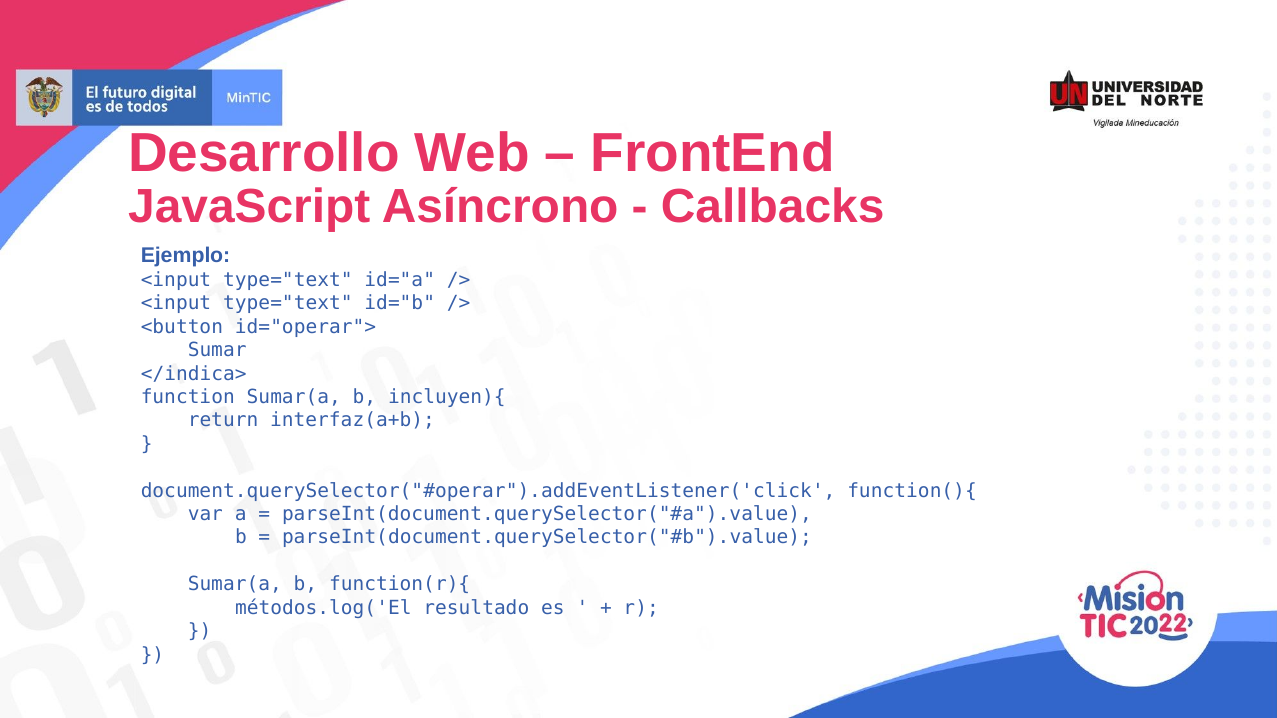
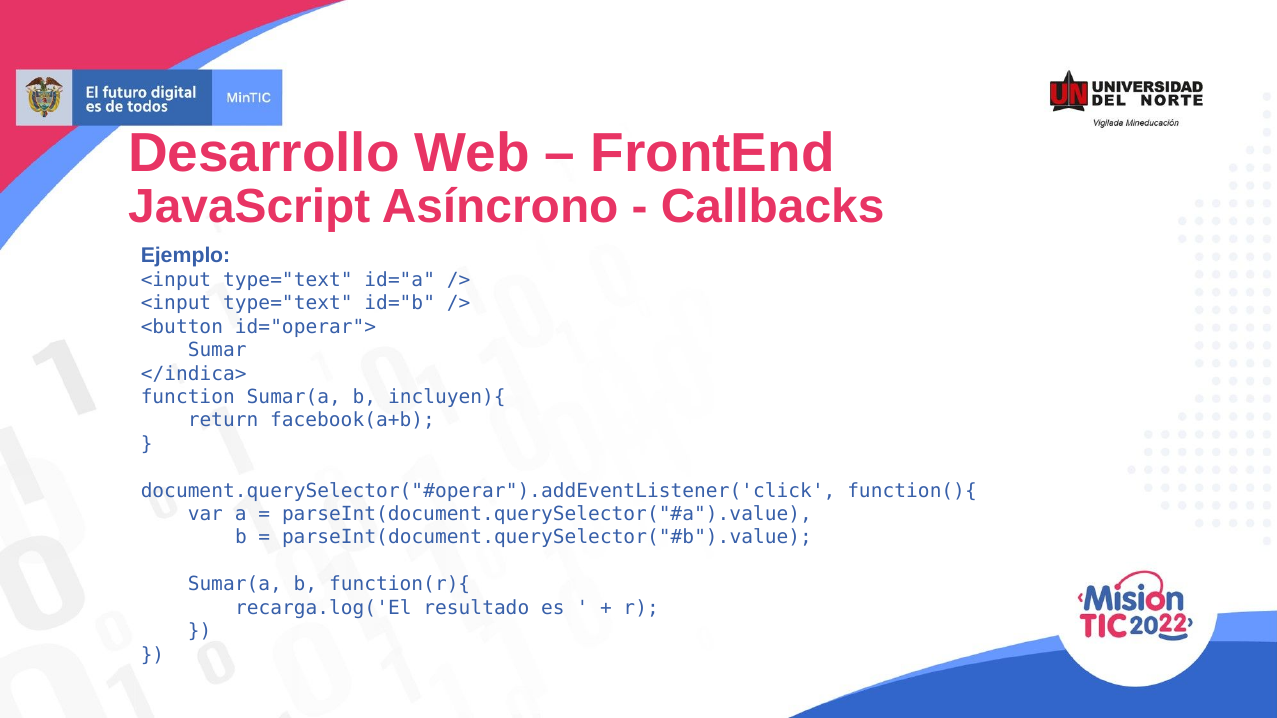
interfaz(a+b: interfaz(a+b -> facebook(a+b (353, 421)
métodos.log('El: métodos.log('El -> recarga.log('El (323, 608)
